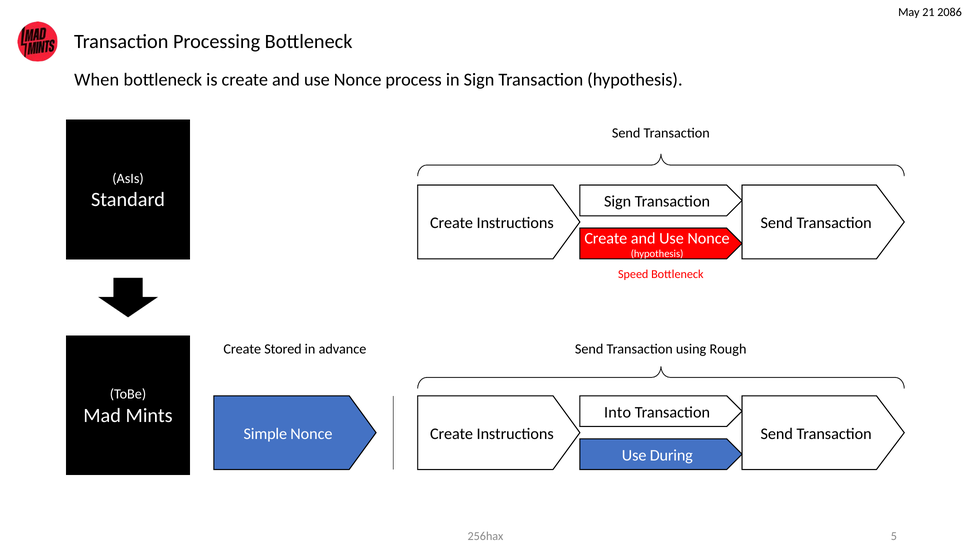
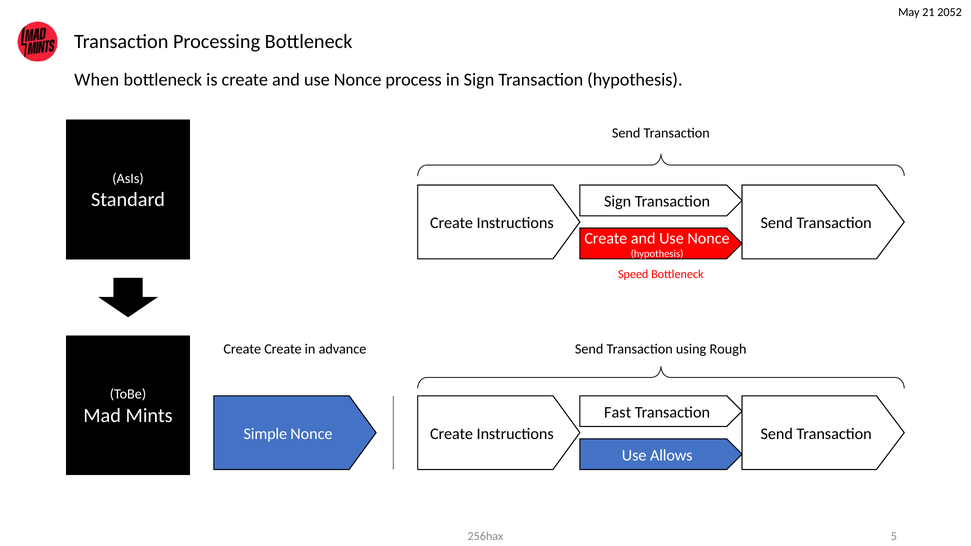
2086: 2086 -> 2052 (950, 12)
Create Stored: Stored -> Create (283, 349)
Into: Into -> Fast (618, 412)
During: During -> Allows (671, 455)
